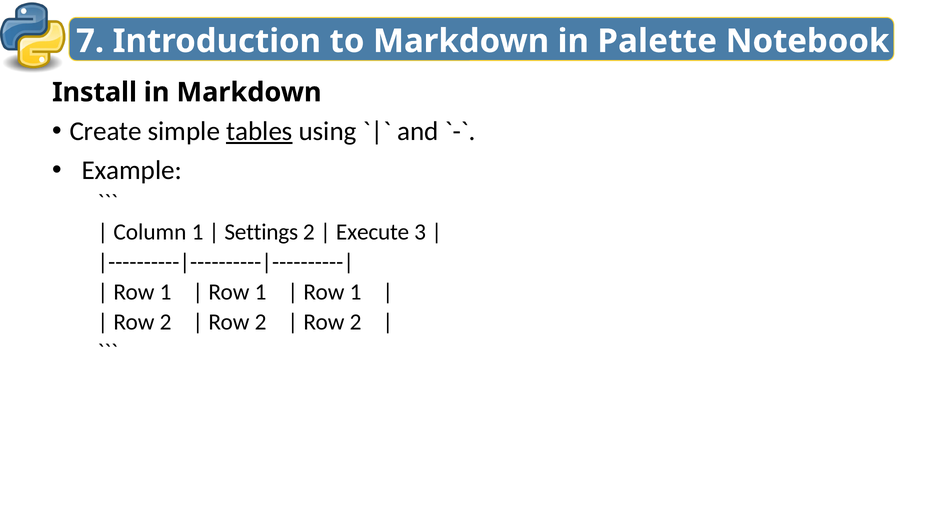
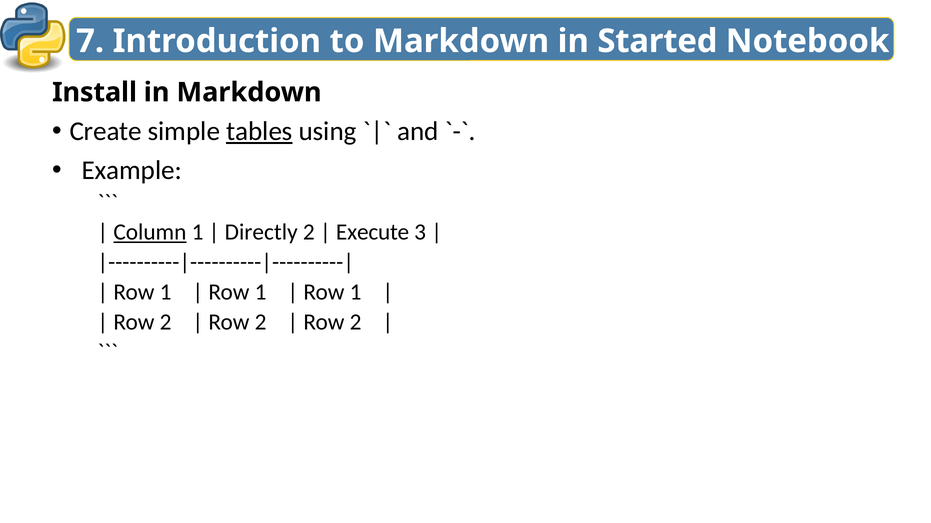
Palette: Palette -> Started (657, 41)
Column underline: none -> present (150, 233)
Settings: Settings -> Directly (261, 233)
